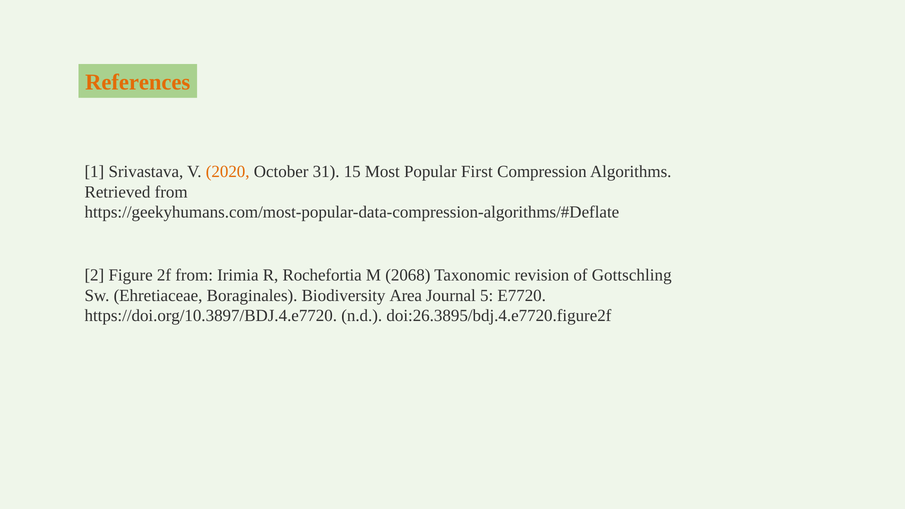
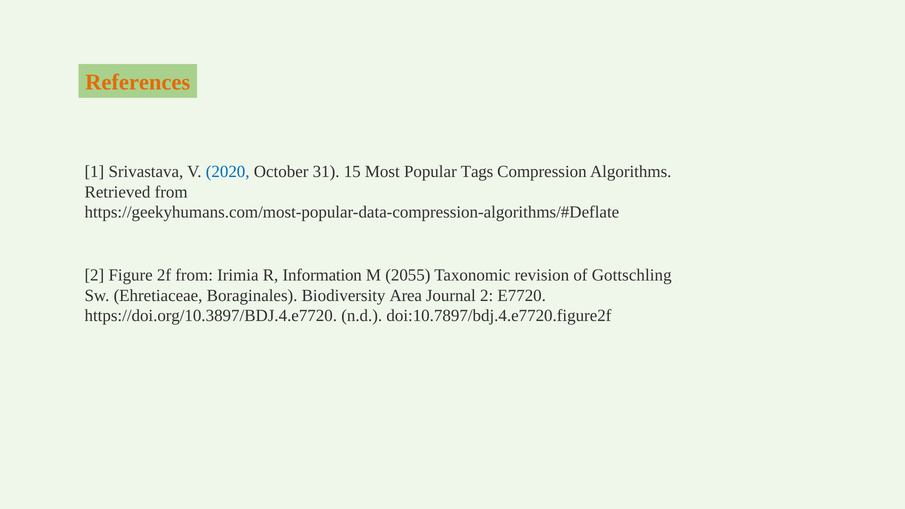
2020 colour: orange -> blue (228, 172)
First: First -> Tags (477, 172)
Rochefortia: Rochefortia -> Information (322, 275)
2068: 2068 -> 2055 (408, 275)
Journal 5: 5 -> 2 (487, 296)
doi:26.3895/bdj.4.e7720.figure2f: doi:26.3895/bdj.4.e7720.figure2f -> doi:10.7897/bdj.4.e7720.figure2f (499, 316)
